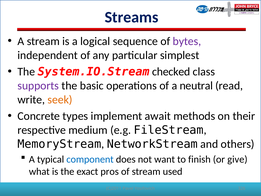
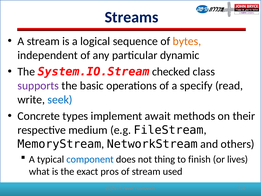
bytes colour: purple -> orange (187, 41)
simplest: simplest -> dynamic (180, 55)
neutral: neutral -> specify (196, 86)
seek colour: orange -> blue (60, 99)
want: want -> thing (165, 159)
give: give -> lives (238, 159)
